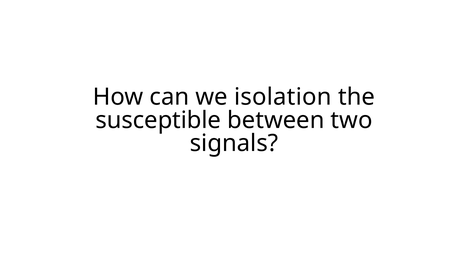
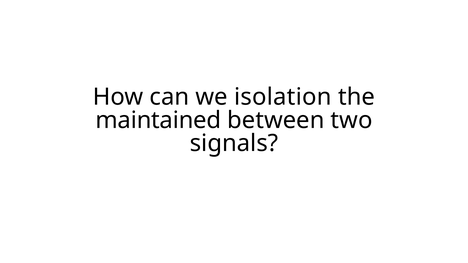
susceptible: susceptible -> maintained (158, 120)
